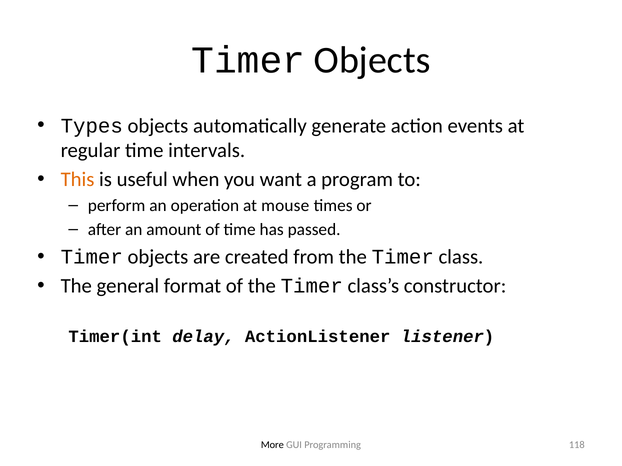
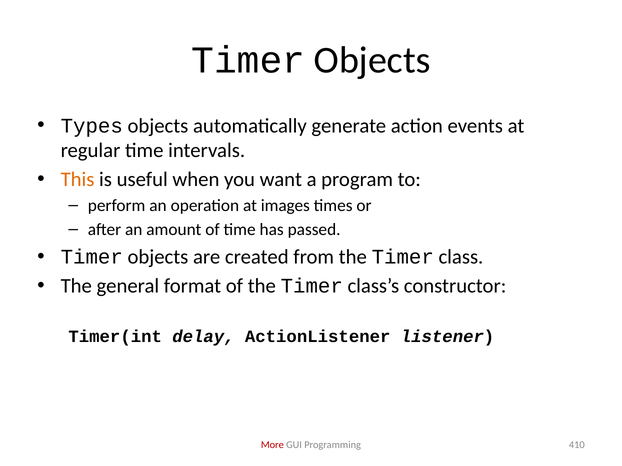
mouse: mouse -> images (285, 206)
More colour: black -> red (272, 445)
118: 118 -> 410 (577, 445)
